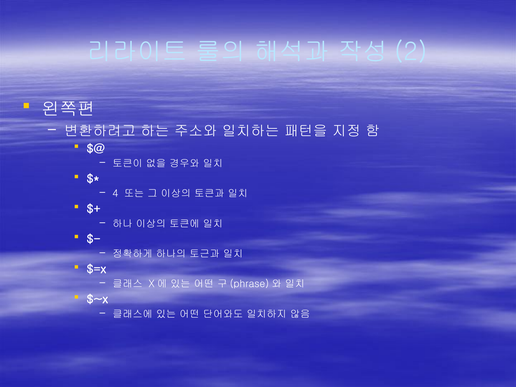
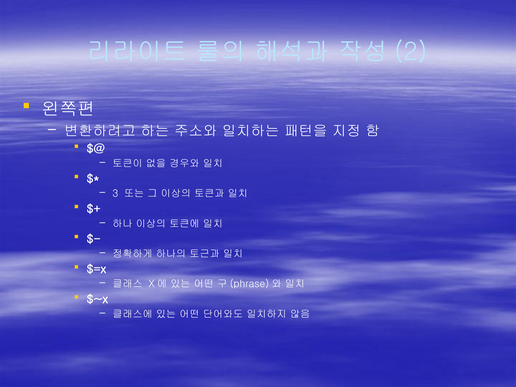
4: 4 -> 3 (115, 194)
